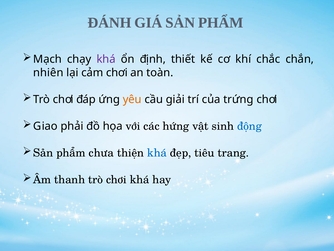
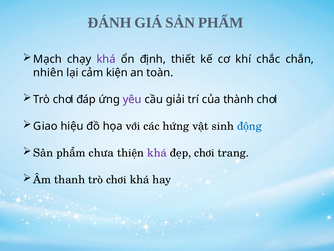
cảm chơi: chơi -> kiện (117, 73)
yêu colour: orange -> purple (132, 99)
trứng: trứng -> thành (239, 99)
phải: phải -> hiệu (72, 126)
khá colour: blue -> purple (157, 153)
đẹp tiêu: tiêu -> chơi (204, 153)
